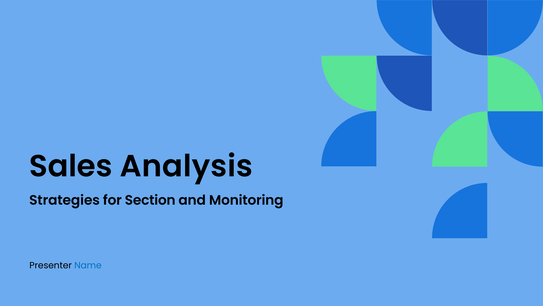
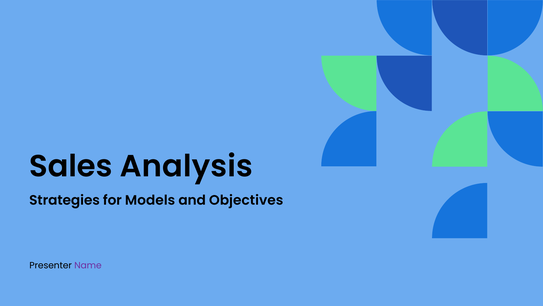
Section: Section -> Models (150, 200)
Monitoring: Monitoring -> Objectives (246, 200)
Name colour: blue -> purple (88, 265)
